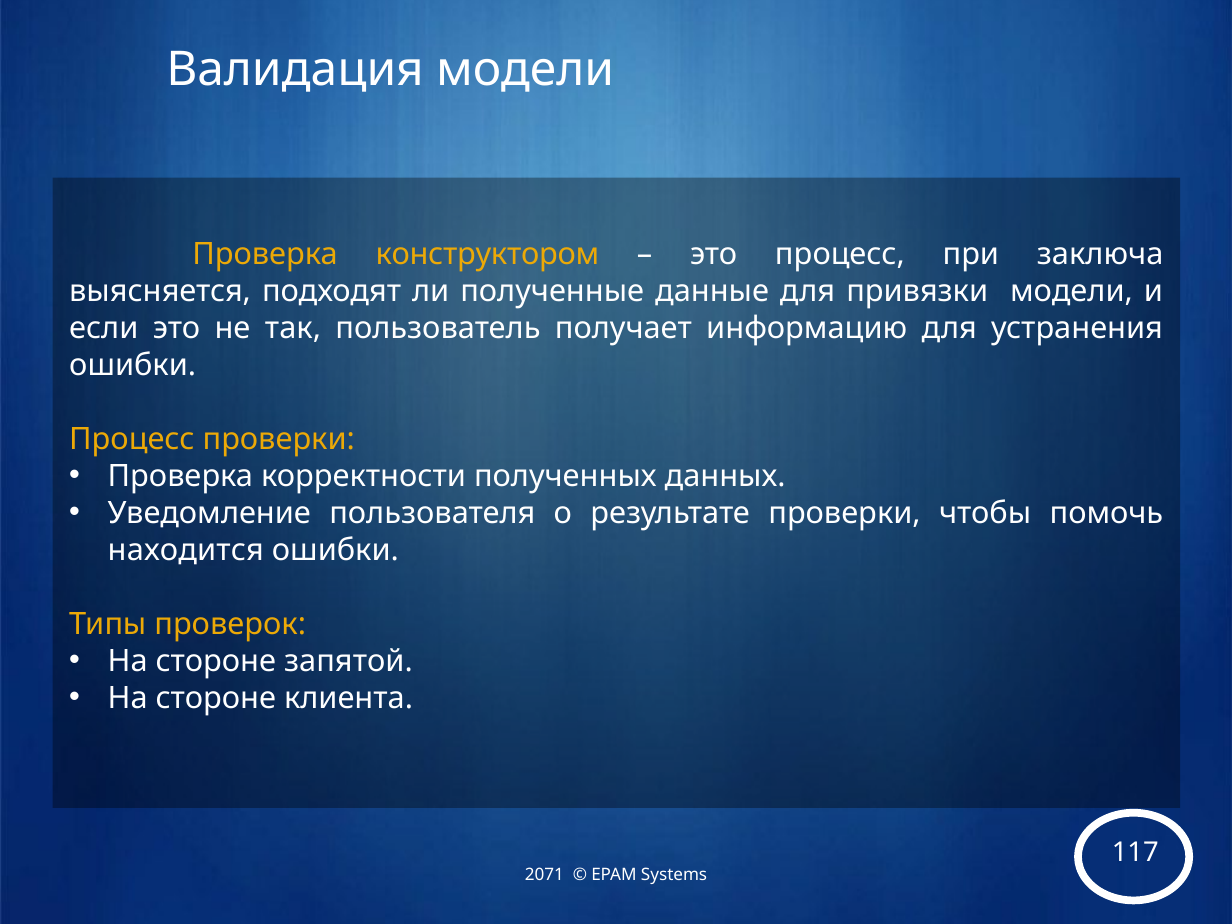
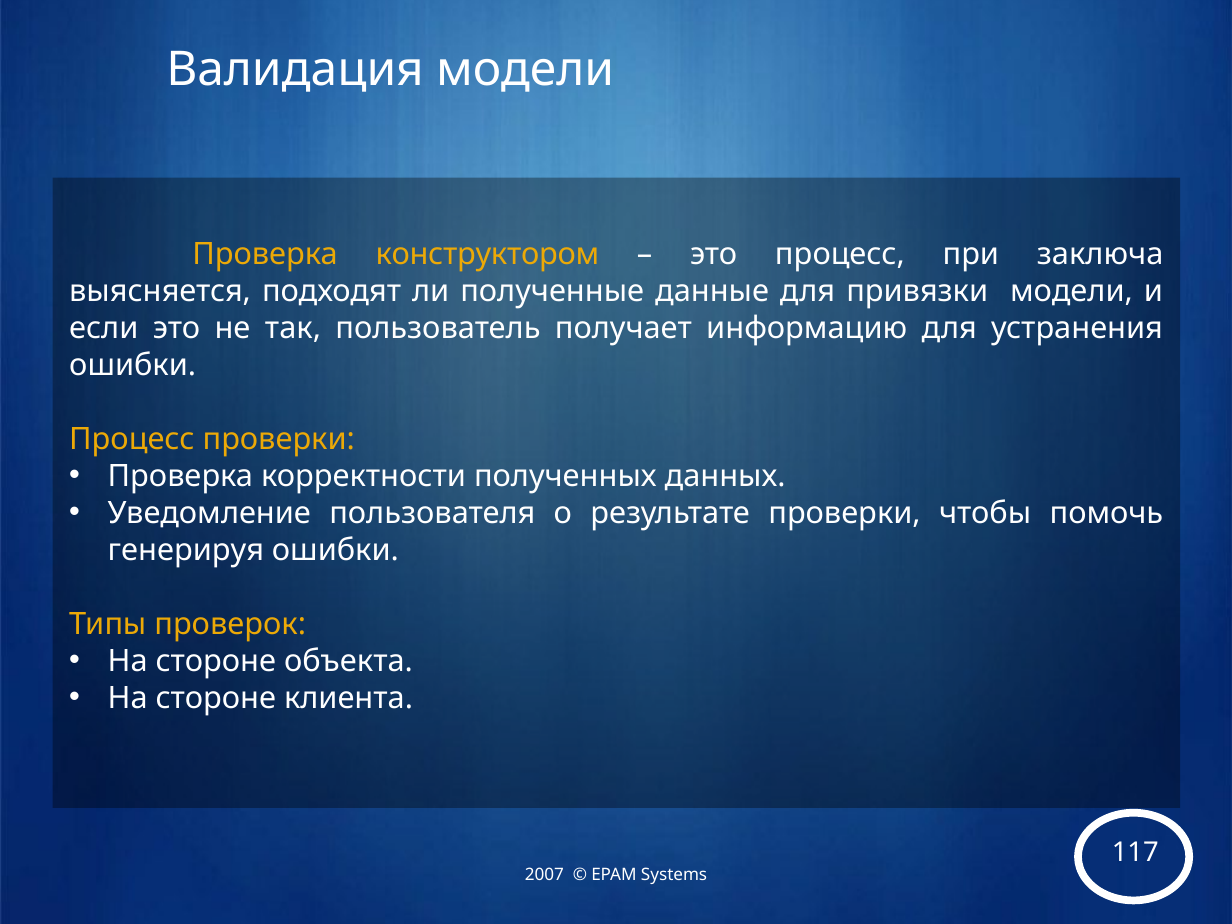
находится: находится -> генерируя (186, 550)
запятой: запятой -> объекта (349, 661)
2071: 2071 -> 2007 (544, 875)
